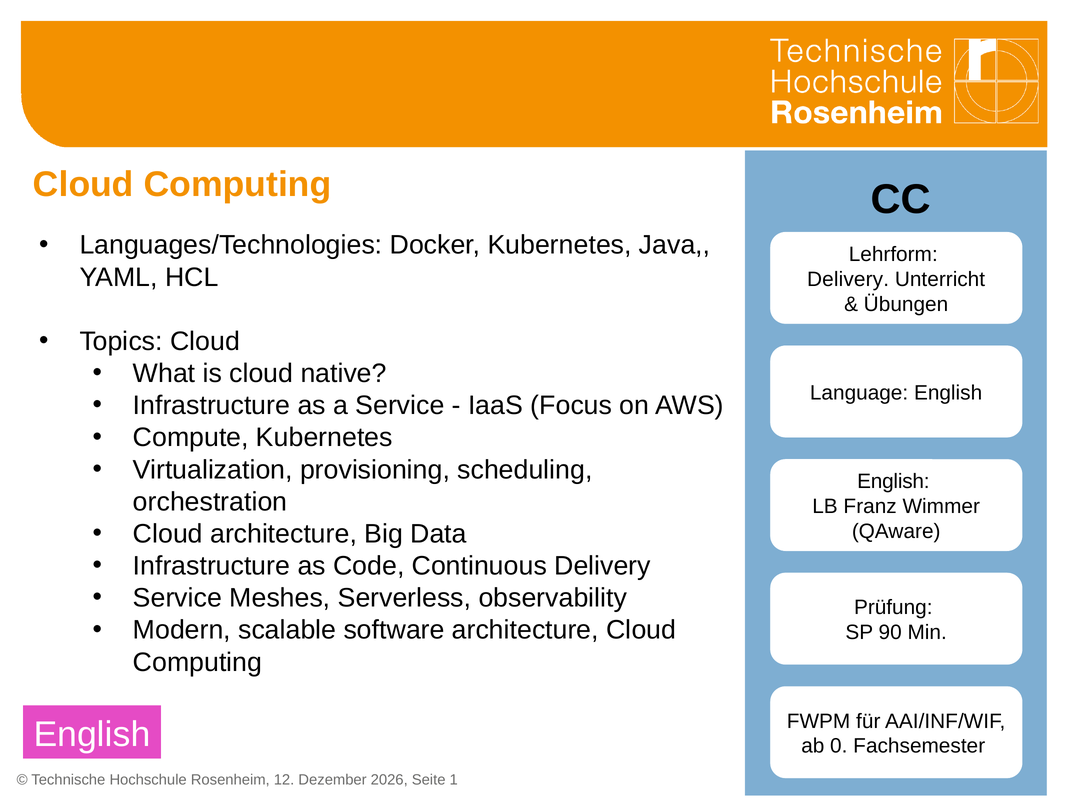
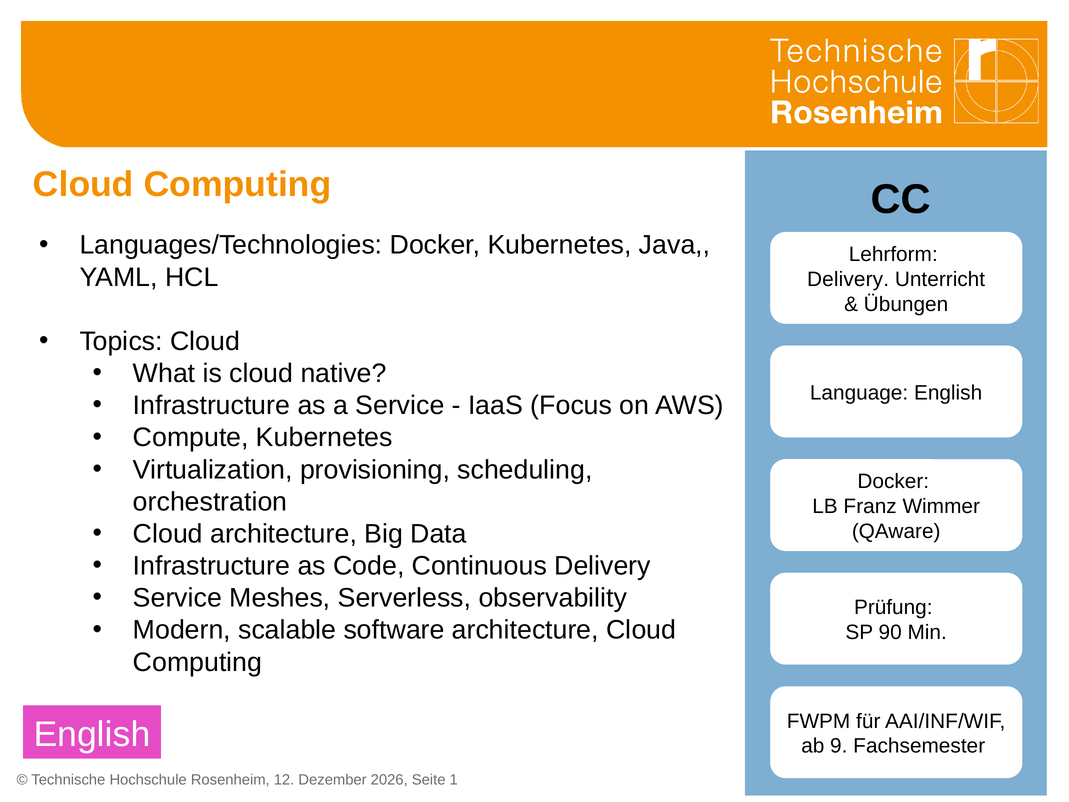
English: English -> Docker (893, 481)
0: 0 -> 9 (839, 746)
